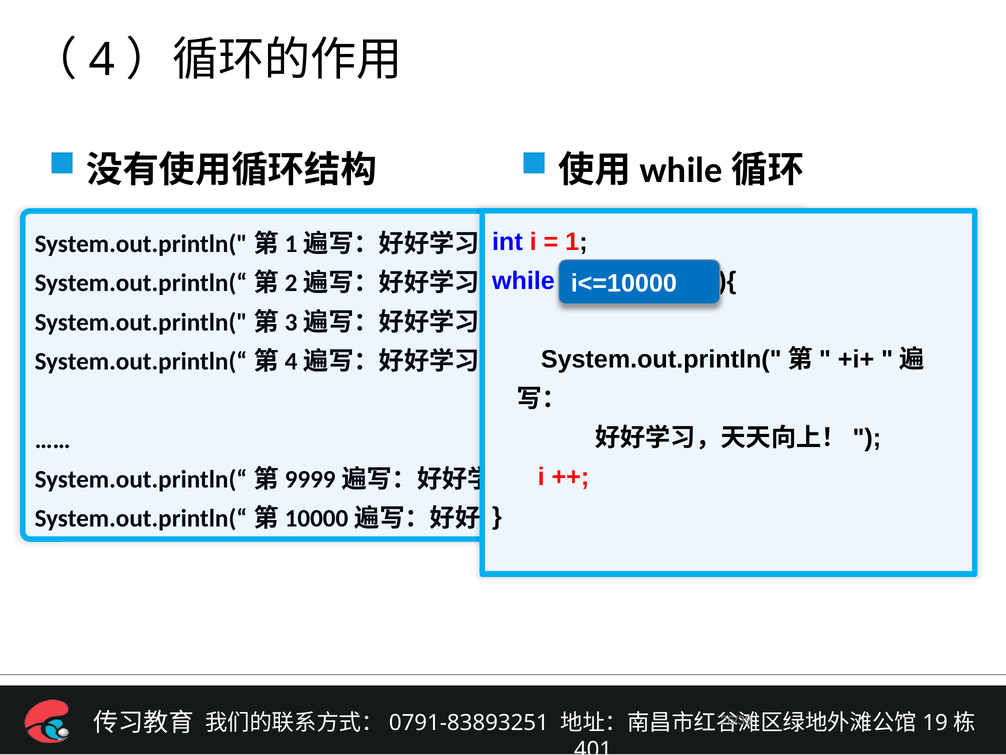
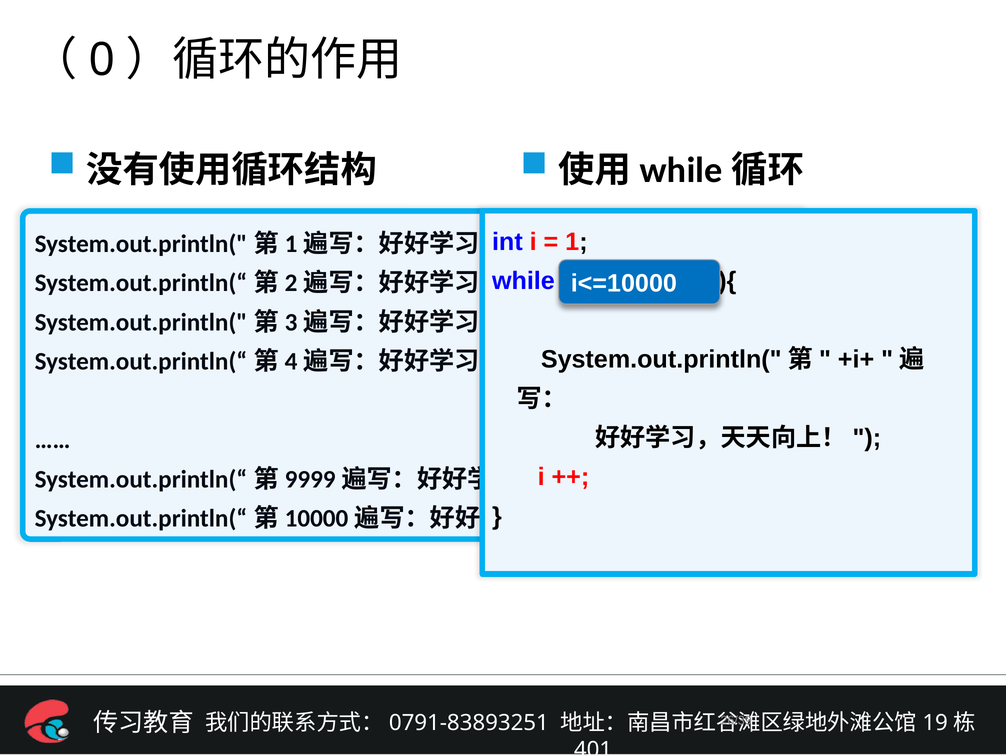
4: 4 -> 0 (102, 60)
